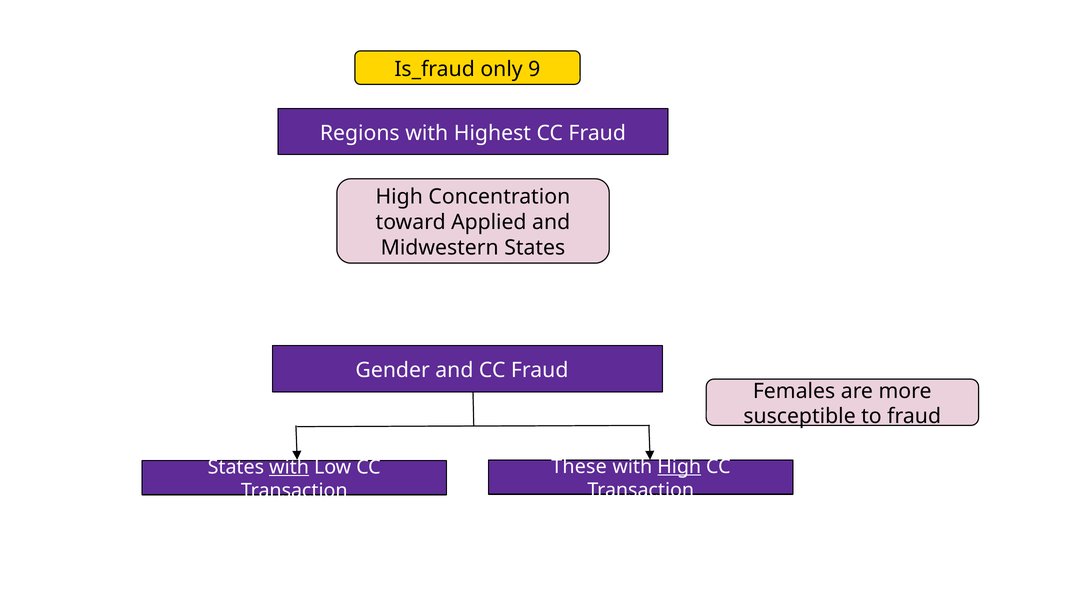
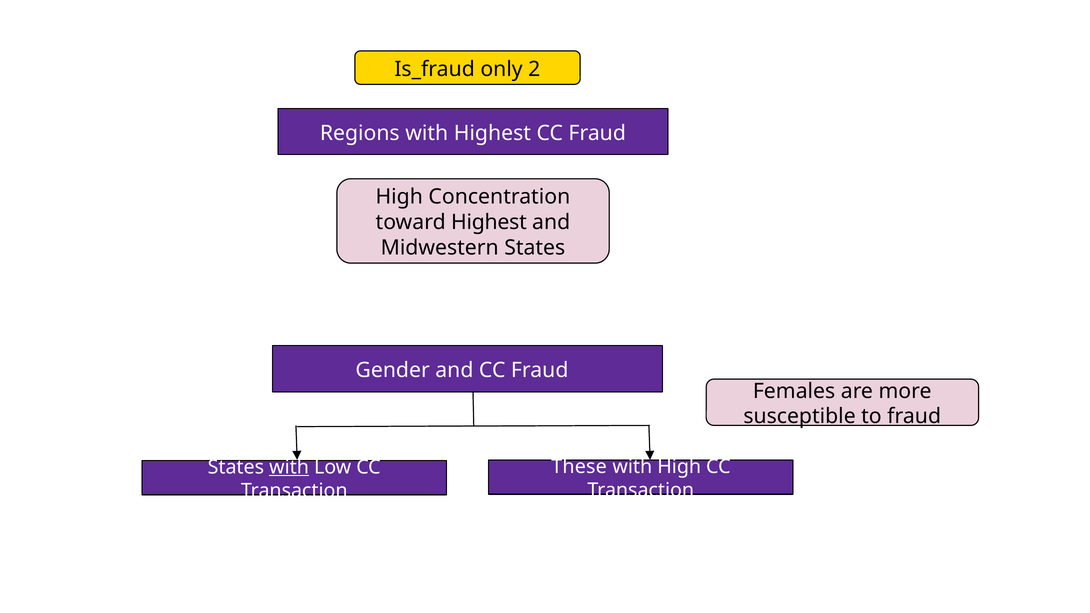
9: 9 -> 2 (534, 69)
toward Applied: Applied -> Highest (489, 222)
High underline: present -> none (679, 467)
